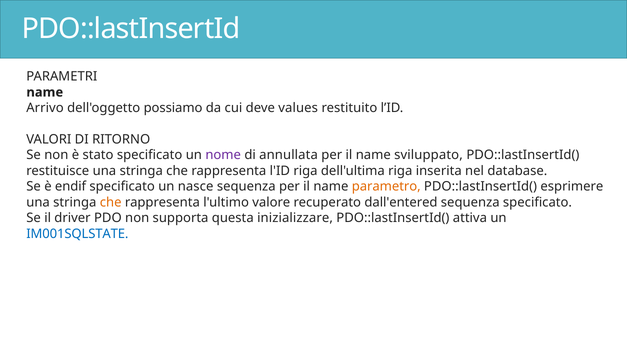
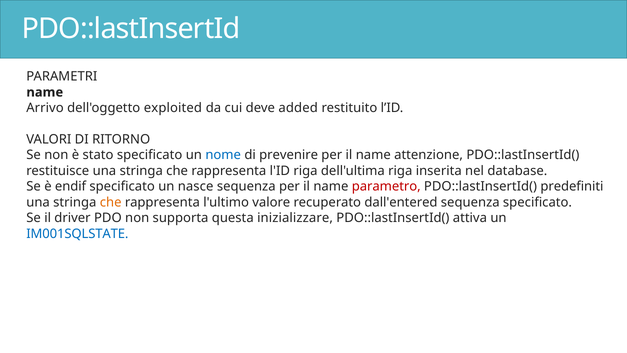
possiamo: possiamo -> exploited (173, 108)
values: values -> added (298, 108)
nome colour: purple -> blue (223, 155)
annullata: annullata -> prevenire (289, 155)
sviluppato: sviluppato -> attenzione (429, 155)
parametro colour: orange -> red (386, 186)
esprimere: esprimere -> predefiniti (572, 186)
